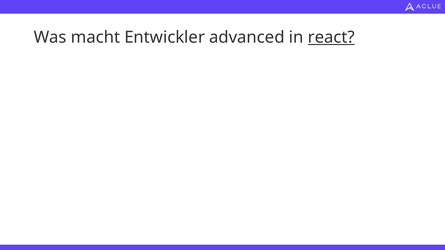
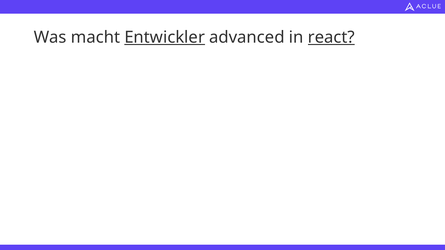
Entwickler underline: none -> present (165, 37)
